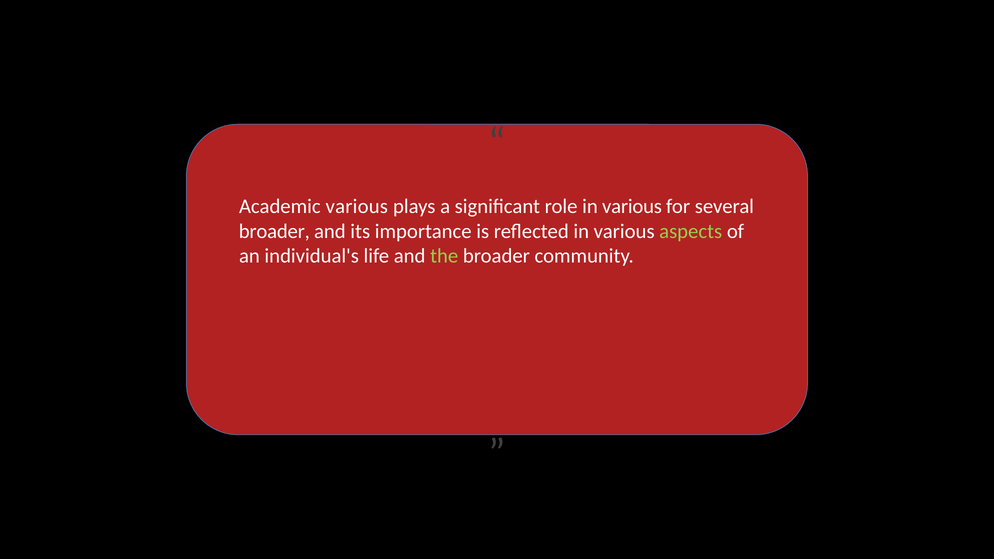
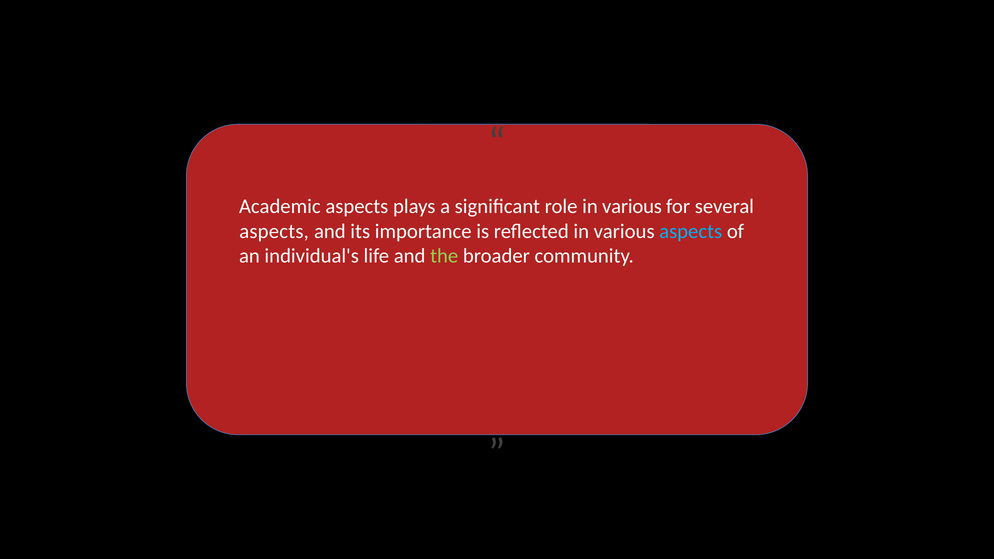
Academic various: various -> aspects (357, 206)
broader: broader -> aspects (274, 231)
aspects colour: light green -> light blue (691, 231)
